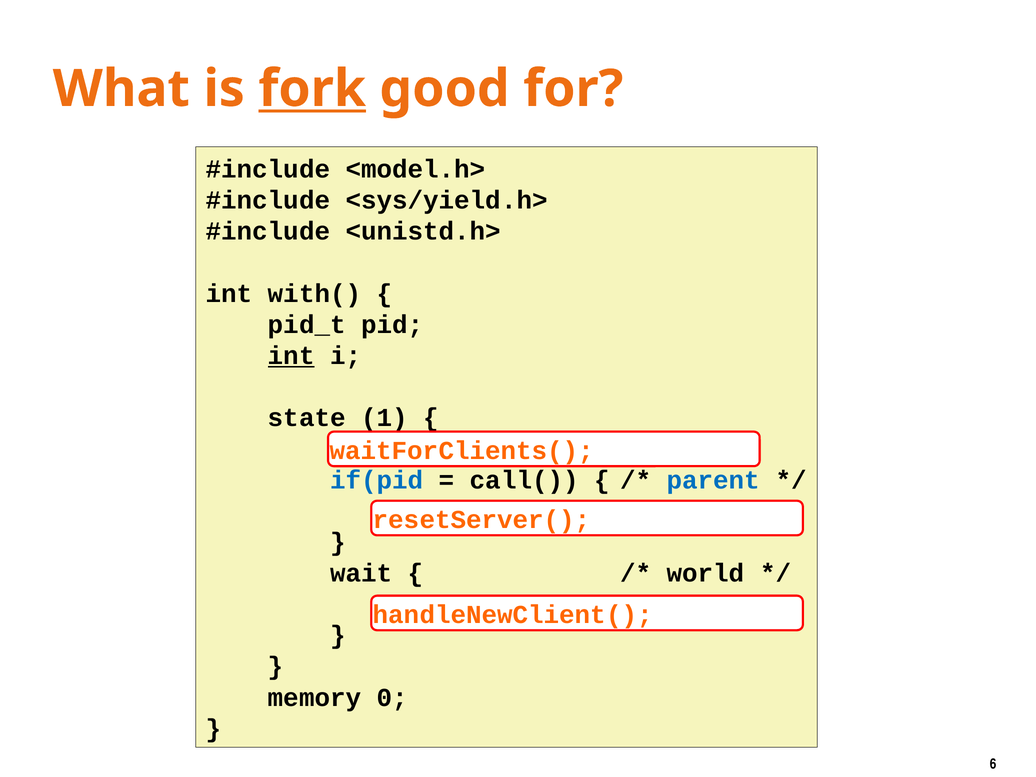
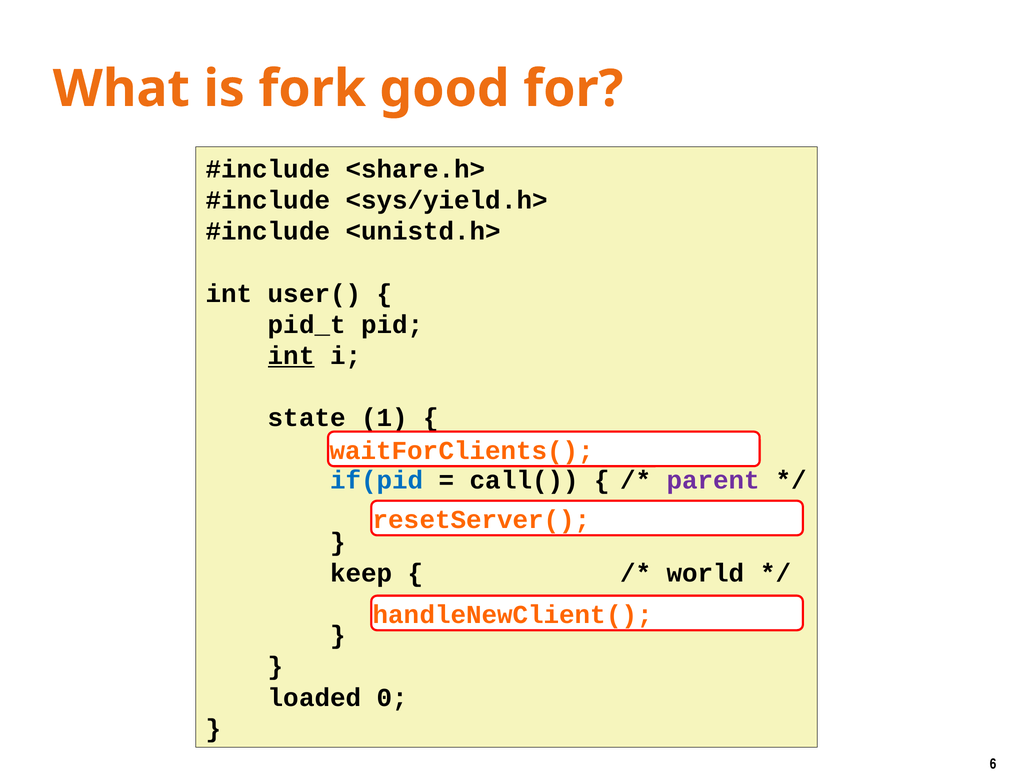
fork underline: present -> none (312, 89)
<model.h>: <model.h> -> <share.h> (416, 169)
with(: with( -> user( (315, 293)
parent colour: blue -> purple (713, 480)
wait: wait -> keep (361, 573)
memory: memory -> loaded (315, 698)
